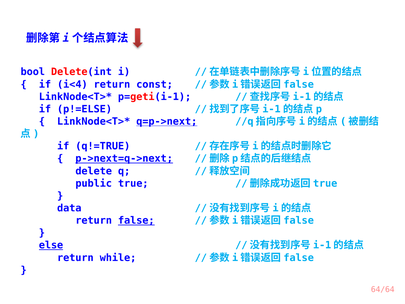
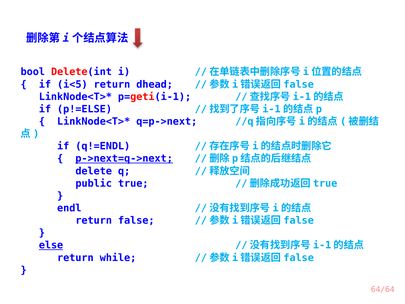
i<4: i<4 -> i<5 (72, 84)
const: const -> dhead (155, 84)
q=p->next underline: present -> none (167, 121)
q!=TRUE: q!=TRUE -> q!=ENDL (103, 146)
data: data -> endl (69, 208)
false underline: present -> none (136, 220)
